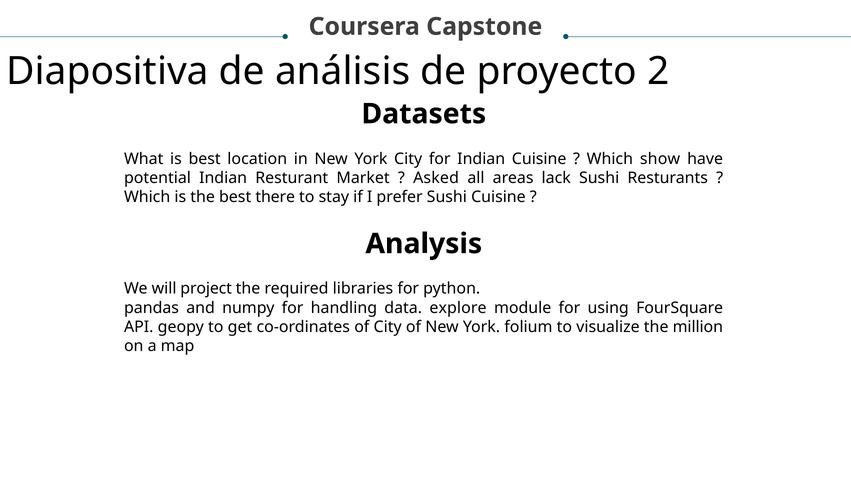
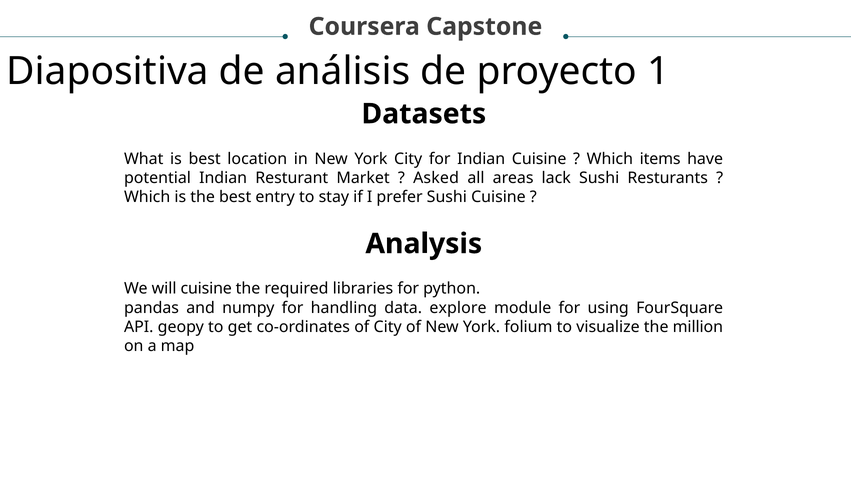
2: 2 -> 1 (658, 71)
show: show -> items (660, 159)
there: there -> entry (275, 197)
will project: project -> cuisine (206, 288)
